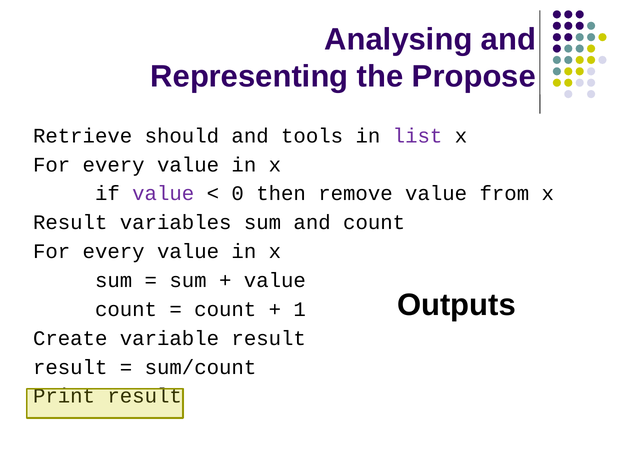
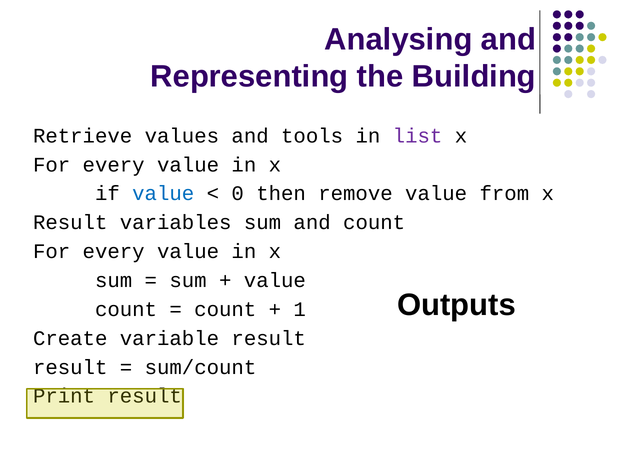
Propose: Propose -> Building (474, 77)
should: should -> values (182, 136)
value colour: purple -> blue (163, 194)
